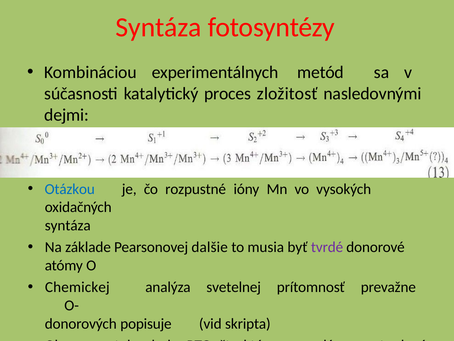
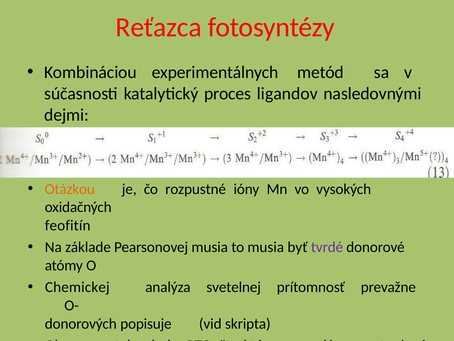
Syntáza: Syntáza -> Reťazca (159, 27)
zložitosť: zložitosť -> ligandov (287, 94)
Otázkou colour: blue -> orange (70, 189)
syntáza: syntáza -> feofitín (68, 225)
Pearsonovej dalšie: dalšie -> musia (210, 247)
